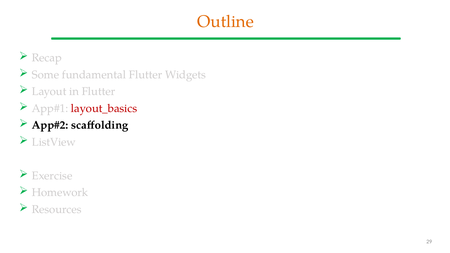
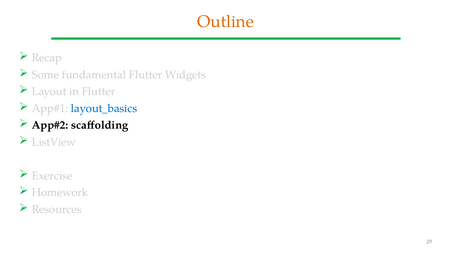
layout_basics colour: red -> blue (104, 108)
